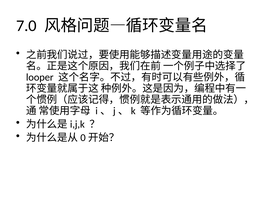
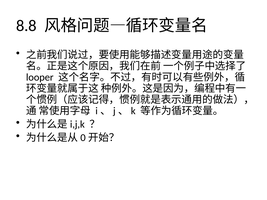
7.0: 7.0 -> 8.8 (26, 26)
